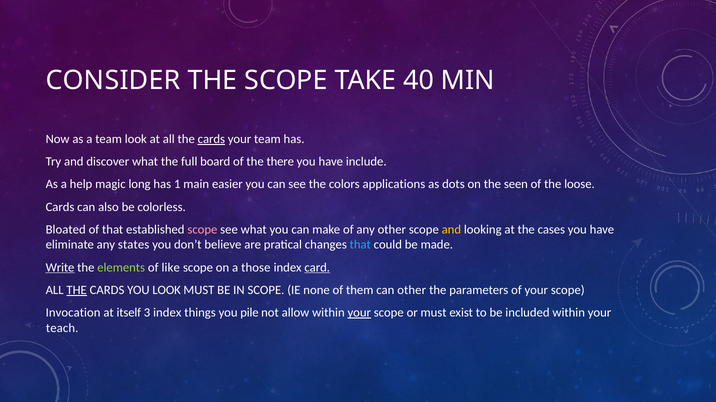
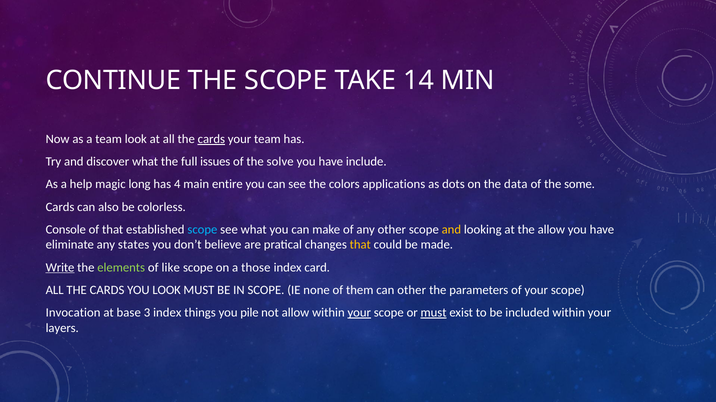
CONSIDER: CONSIDER -> CONTINUE (113, 80)
40: 40 -> 14 (419, 80)
board: board -> issues (215, 162)
there: there -> solve (280, 162)
1: 1 -> 4 (177, 185)
easier: easier -> entire (227, 185)
seen: seen -> data (516, 185)
loose: loose -> some (580, 185)
Bloated: Bloated -> Console (66, 230)
scope colour: pink -> light blue (202, 230)
the cases: cases -> allow (551, 230)
that colour: light blue -> yellow (360, 245)
card underline: present -> none (317, 268)
THE underline: present -> none (77, 291)
itself: itself -> base (129, 313)
must underline: none -> present (434, 313)
teach: teach -> layers (62, 328)
